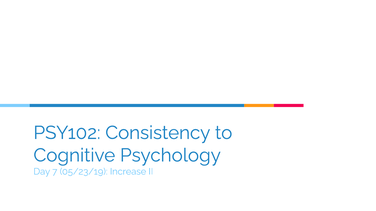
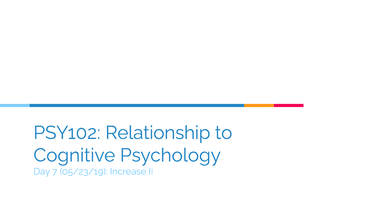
Consistency: Consistency -> Relationship (158, 133)
